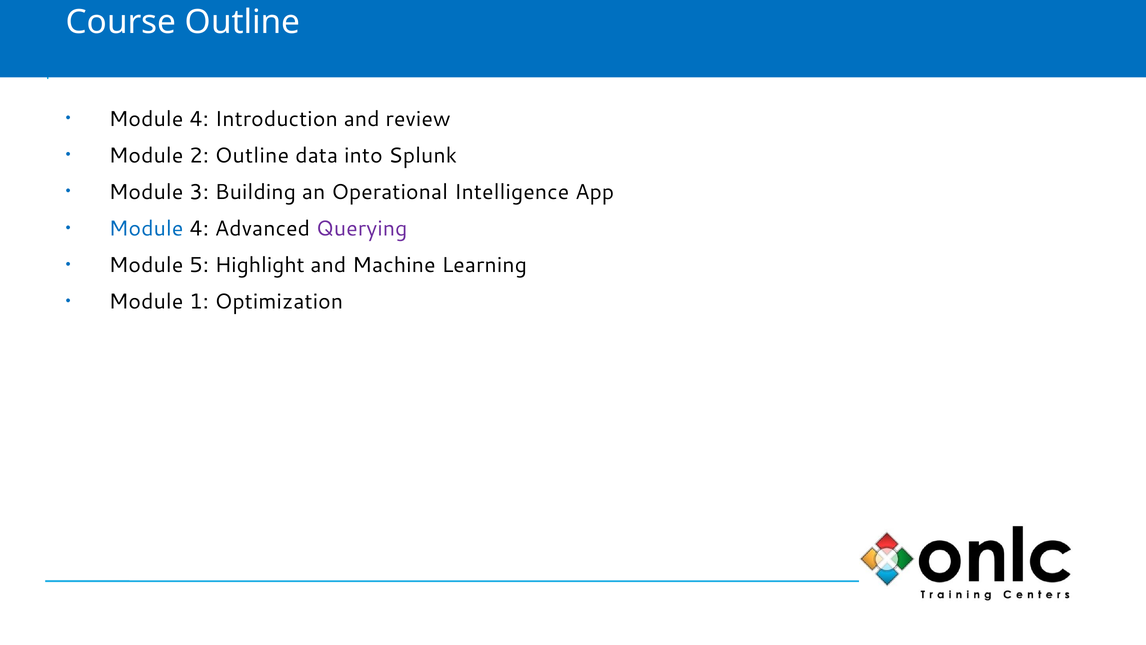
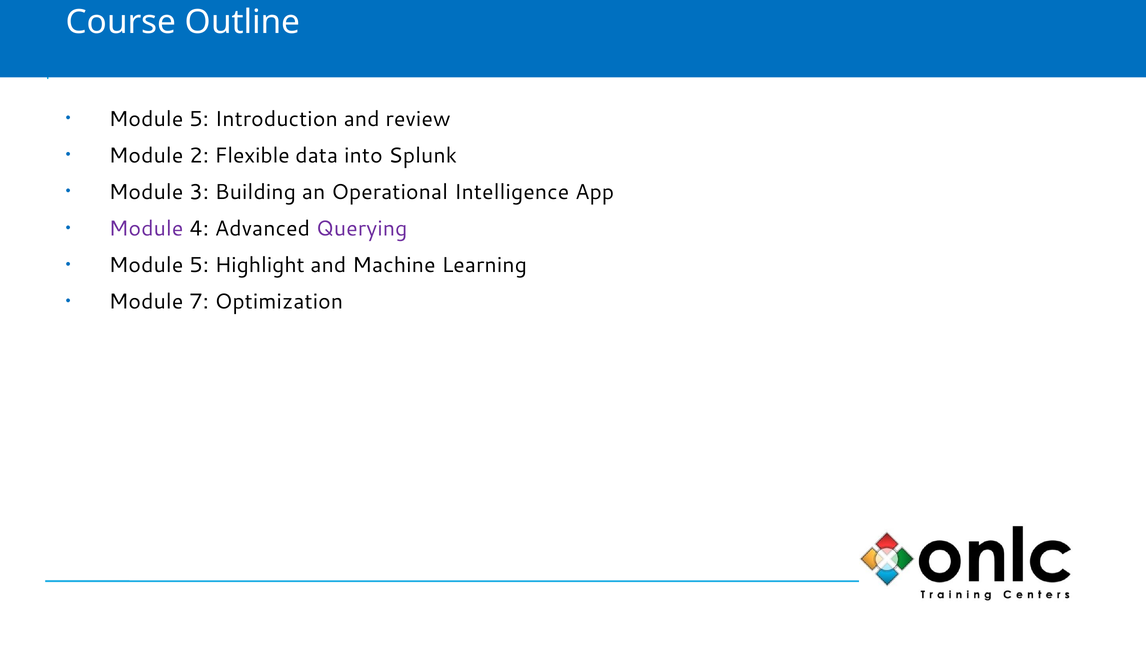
4: 4 -> 5 (199, 119)
2 Outline: Outline -> Flexible (252, 155)
Module colour: blue -> purple (146, 229)
Module 1: 1 -> 7 (199, 302)
